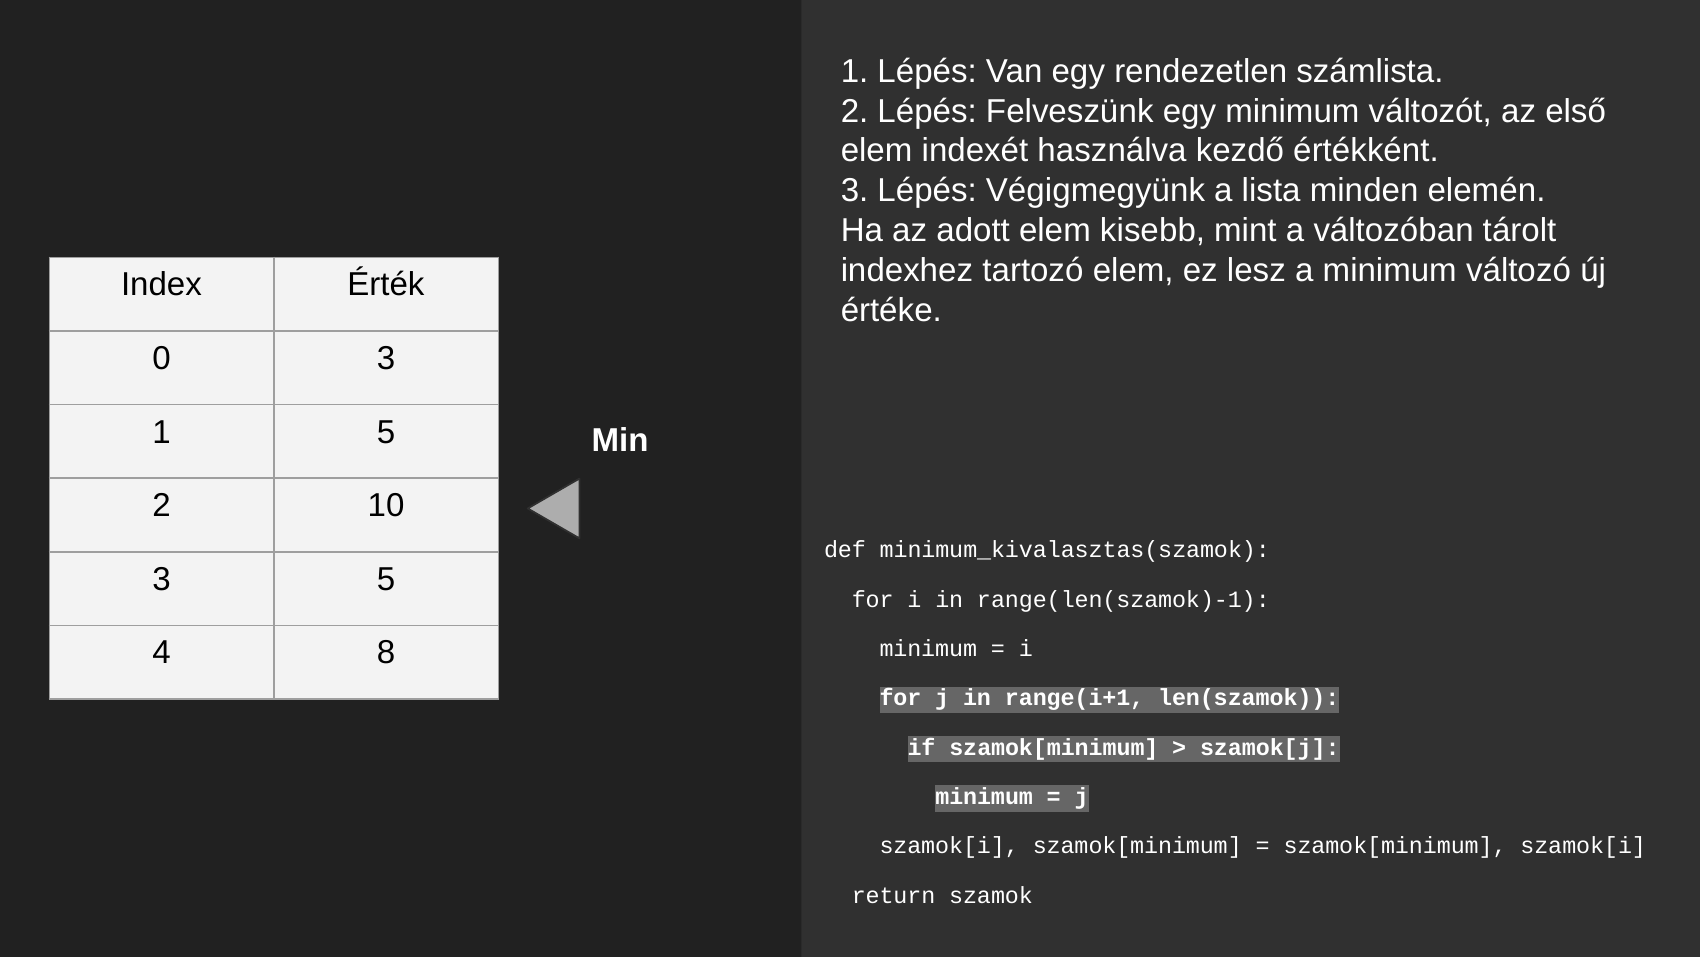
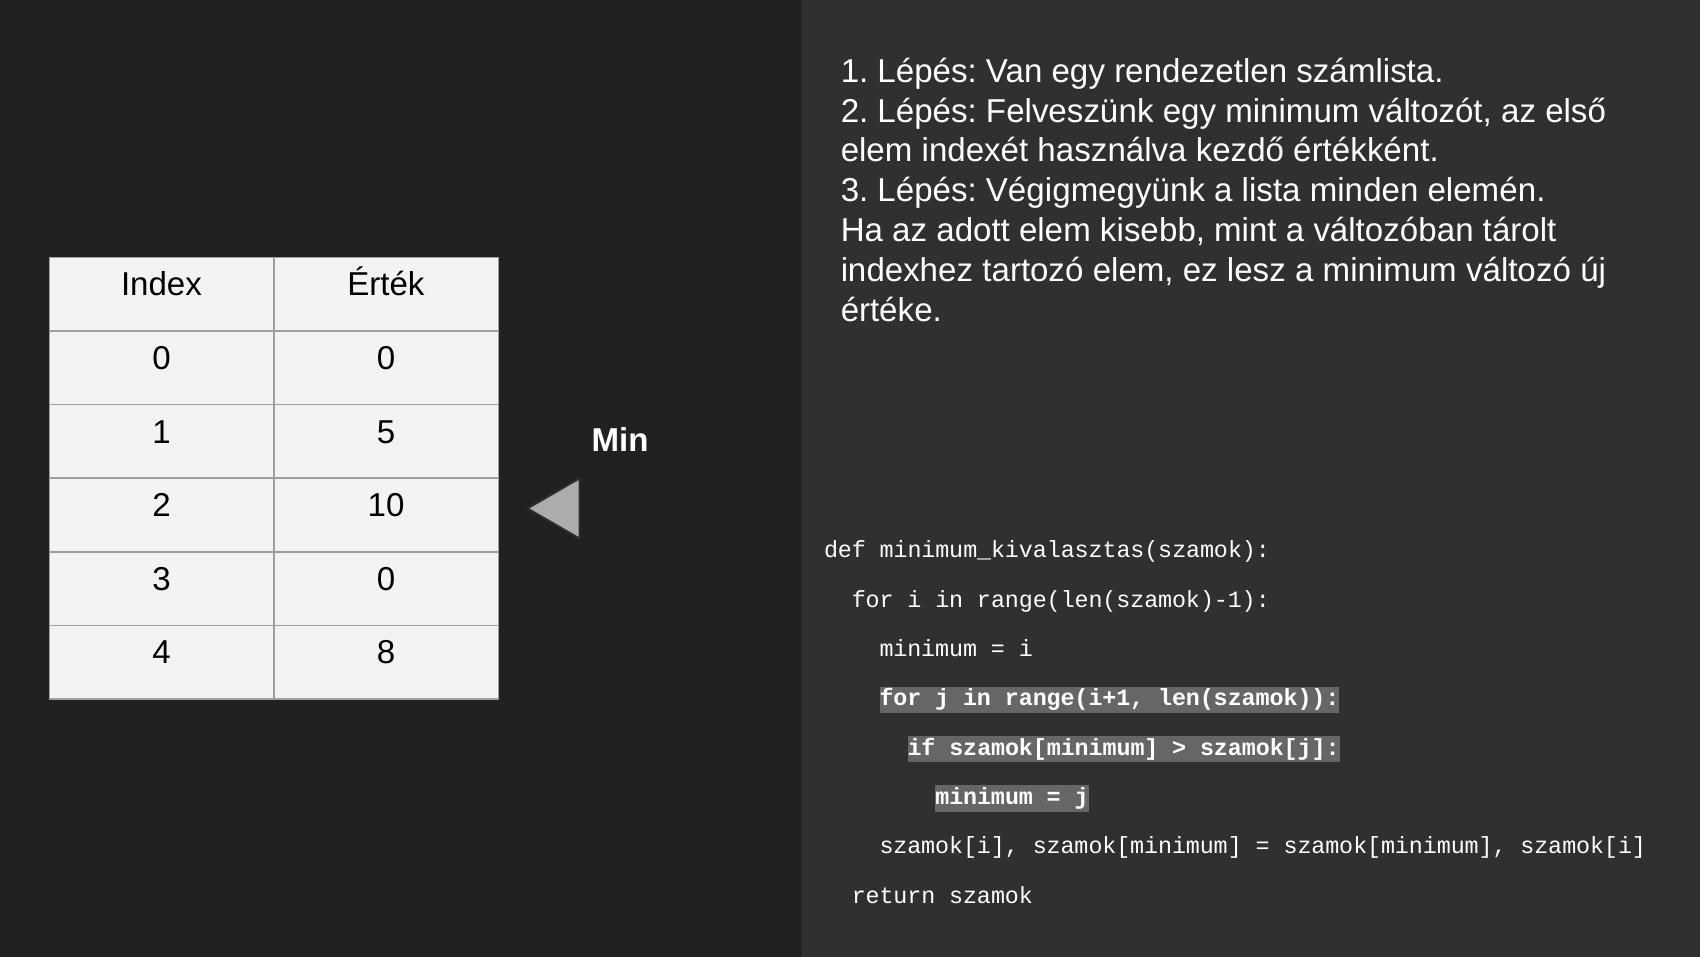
0 3: 3 -> 0 (386, 358)
3 5: 5 -> 0 (386, 579)
